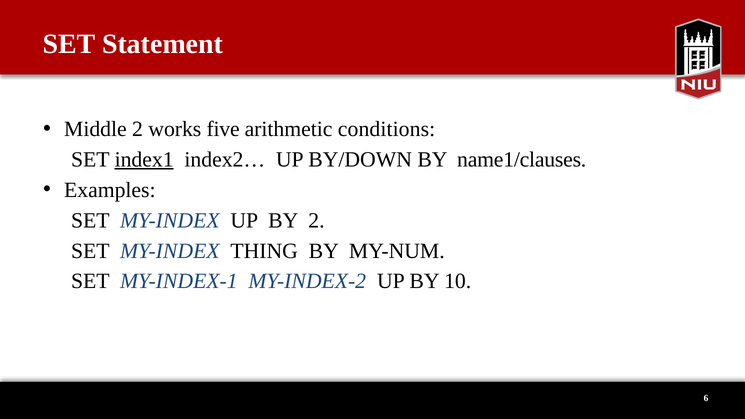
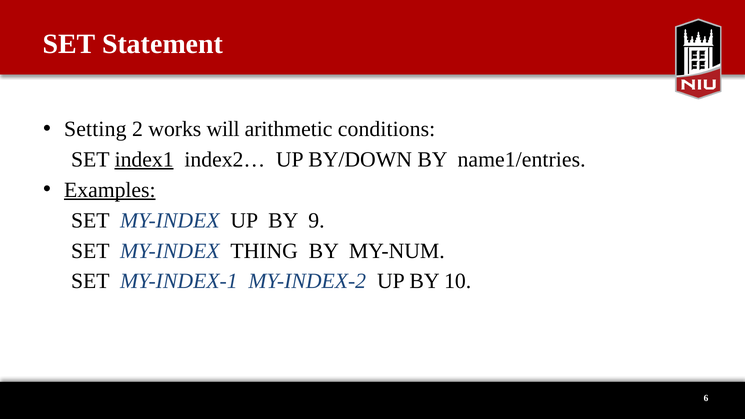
Middle: Middle -> Setting (95, 129)
five: five -> will (223, 129)
name1/clauses: name1/clauses -> name1/entries (522, 160)
Examples underline: none -> present (110, 190)
BY 2: 2 -> 9 (316, 220)
